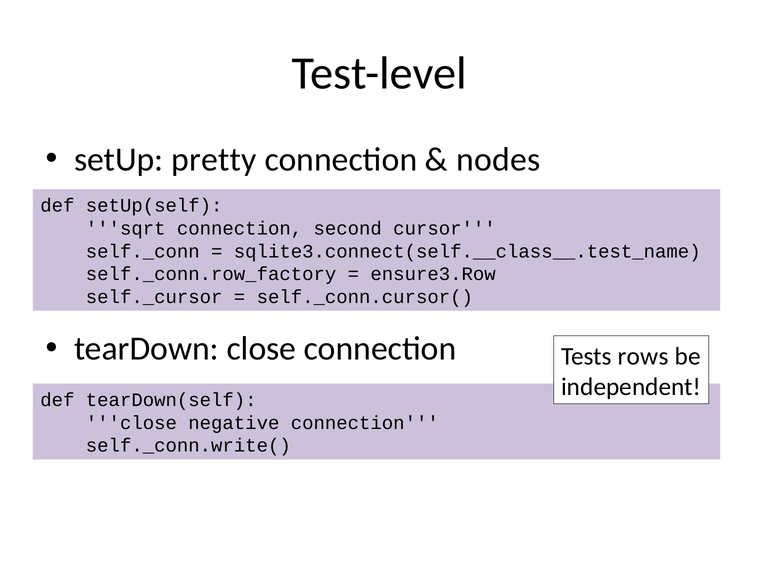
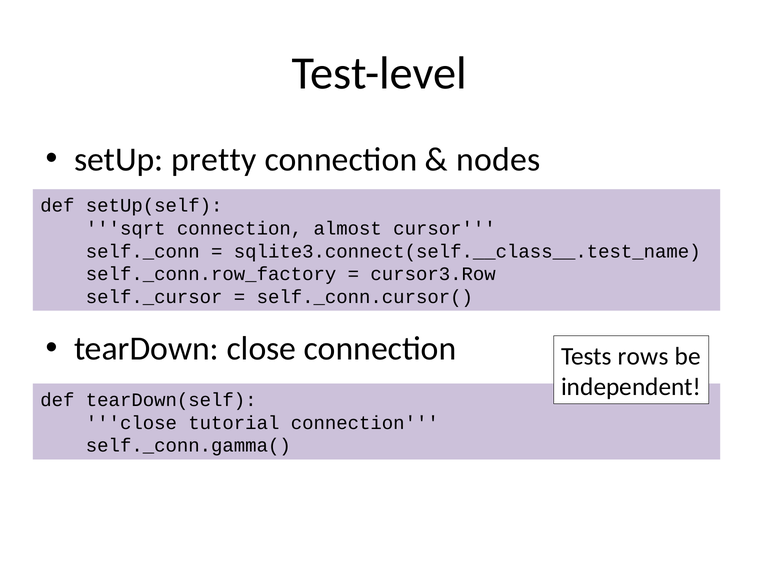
second: second -> almost (348, 228)
ensure3.Row: ensure3.Row -> cursor3.Row (433, 274)
negative: negative -> tutorial (234, 422)
self._conn.write(: self._conn.write( -> self._conn.gamma( (188, 445)
